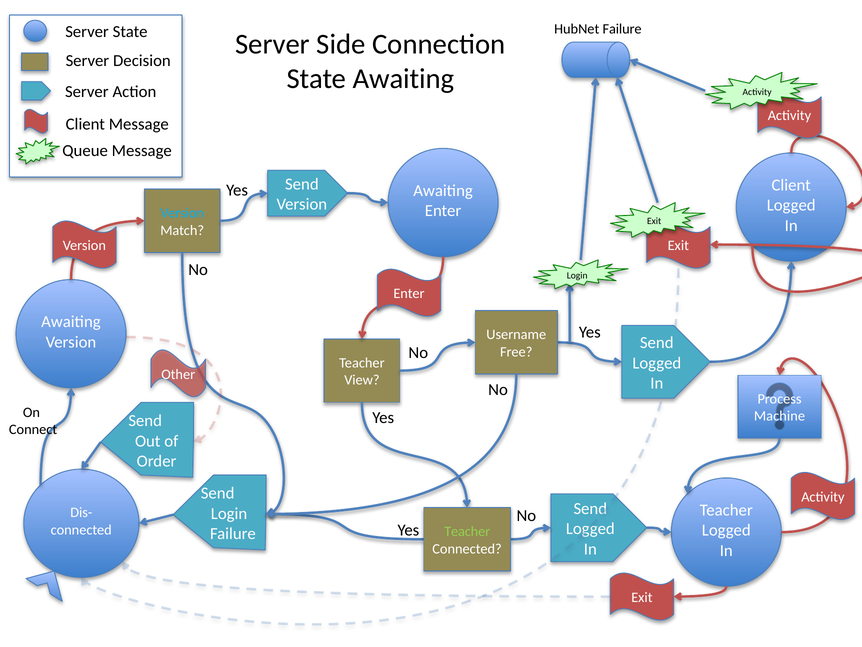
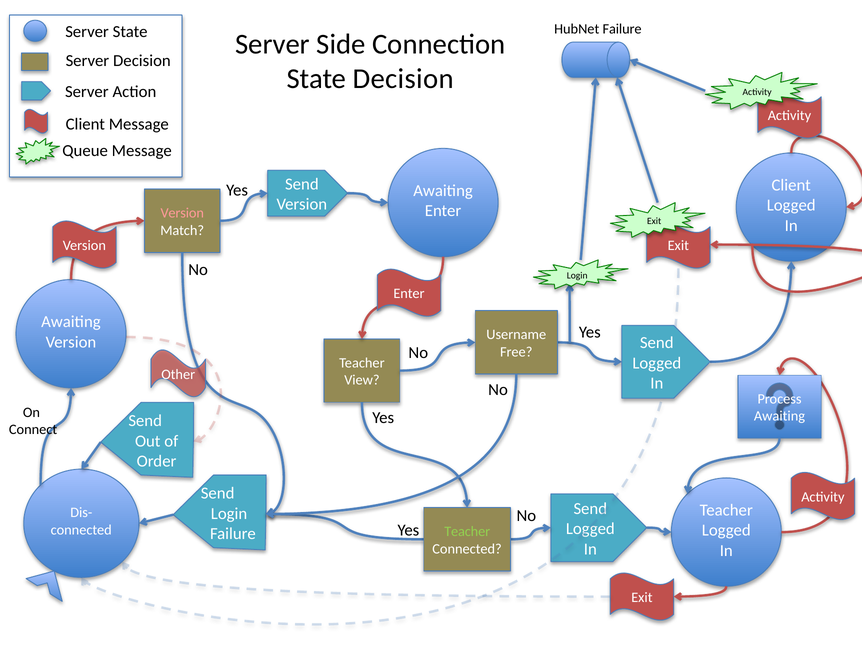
State Awaiting: Awaiting -> Decision (403, 79)
Version colour: light blue -> pink (182, 213)
Machine: Machine -> Awaiting (780, 416)
